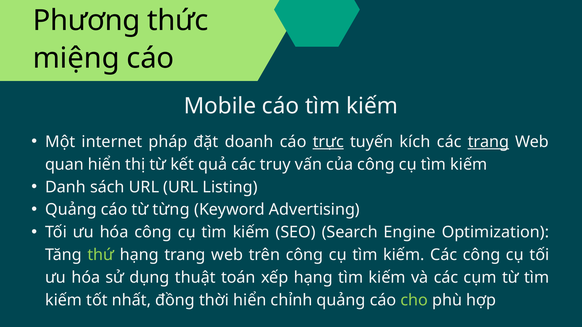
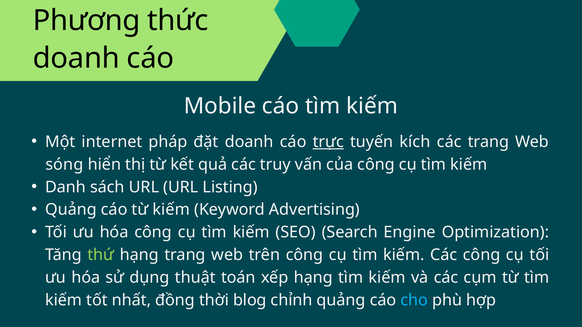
miệng: miệng -> doanh (76, 58)
trang underline: present -> none (488, 142)
quan: quan -> sóng (64, 165)
từ từng: từng -> kiếm (171, 210)
thời hiển: hiển -> blog (250, 300)
cho colour: light green -> light blue (414, 300)
